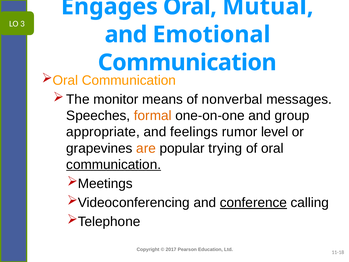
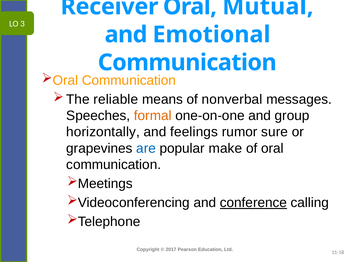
Engages: Engages -> Receiver (110, 7)
monitor: monitor -> reliable (116, 99)
appropriate: appropriate -> horizontally (103, 132)
level: level -> sure (275, 132)
are colour: orange -> blue (146, 148)
trying: trying -> make (225, 148)
communication underline: present -> none (114, 164)
